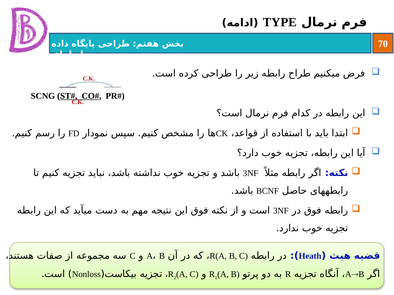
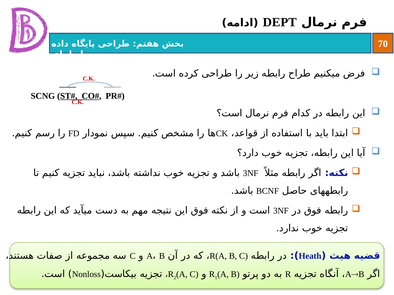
TYPE: TYPE -> DEPT (280, 22)
